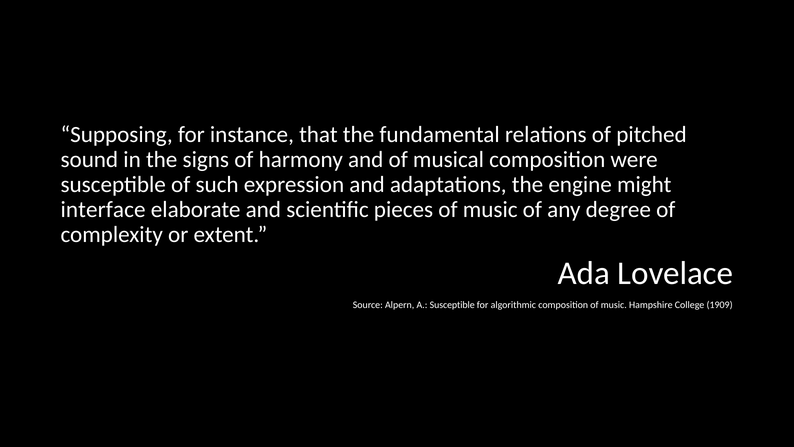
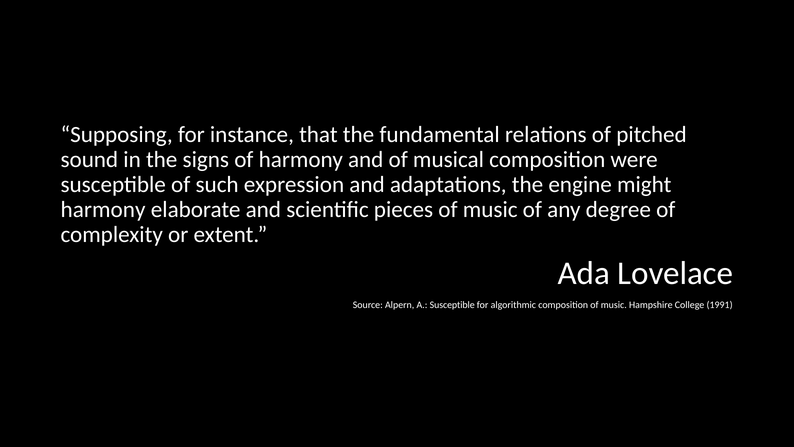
interface: interface -> harmony (103, 209)
1909: 1909 -> 1991 (720, 305)
